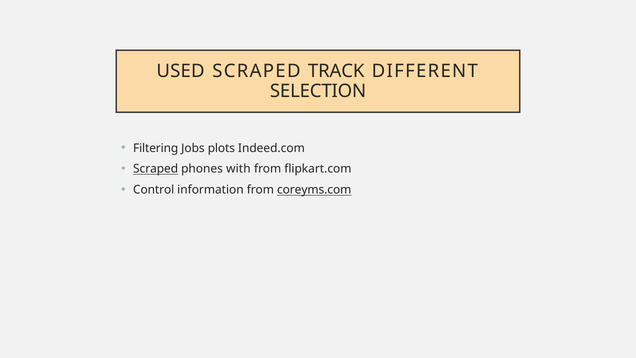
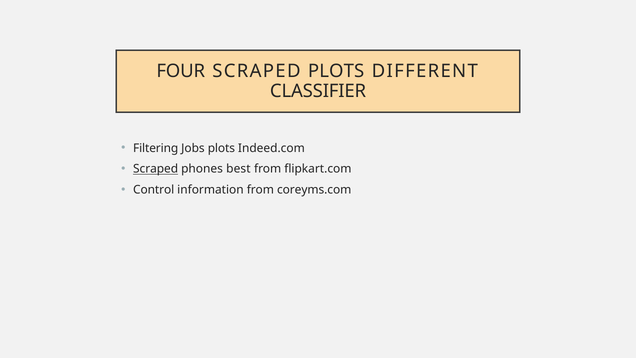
USED: USED -> FOUR (181, 71)
SCRAPED TRACK: TRACK -> PLOTS (336, 71)
SELECTION: SELECTION -> CLASSIFIER (318, 91)
with: with -> best (238, 169)
coreyms.com underline: present -> none (314, 190)
